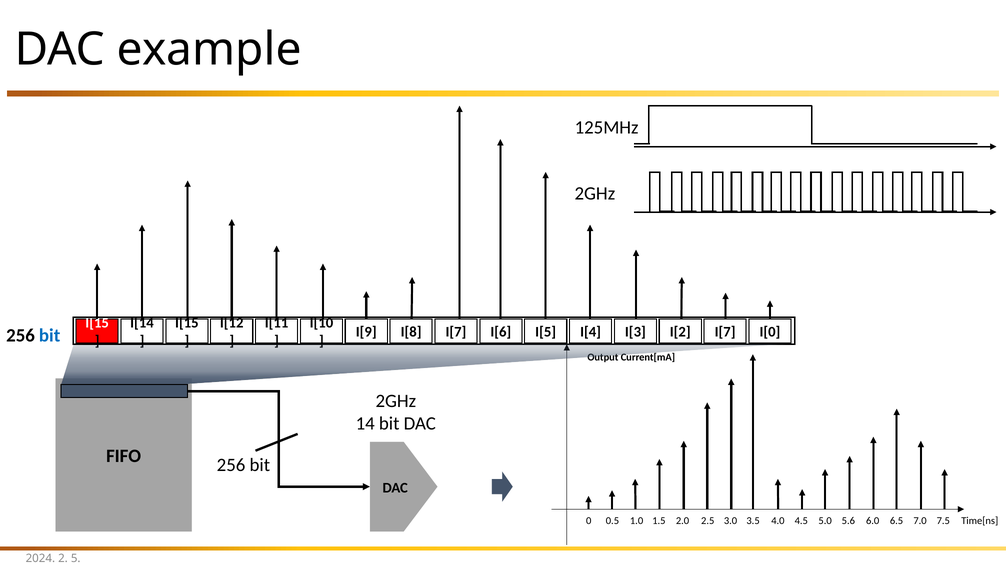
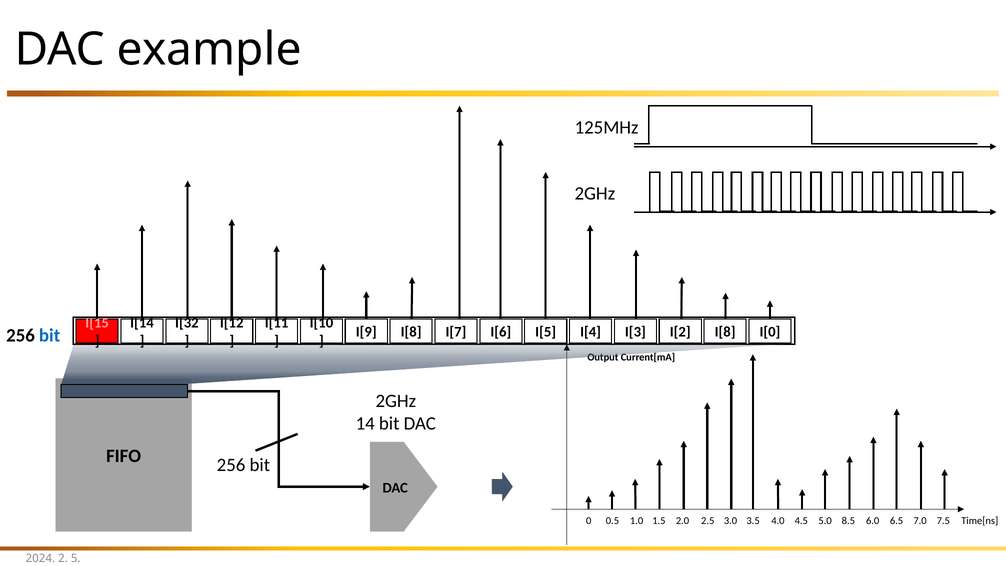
I[15 colour: white -> pink (97, 323)
I[15: I[15 -> I[32 (187, 323)
I[2 I[7: I[7 -> I[8 (725, 332)
5.6: 5.6 -> 8.5 (848, 521)
